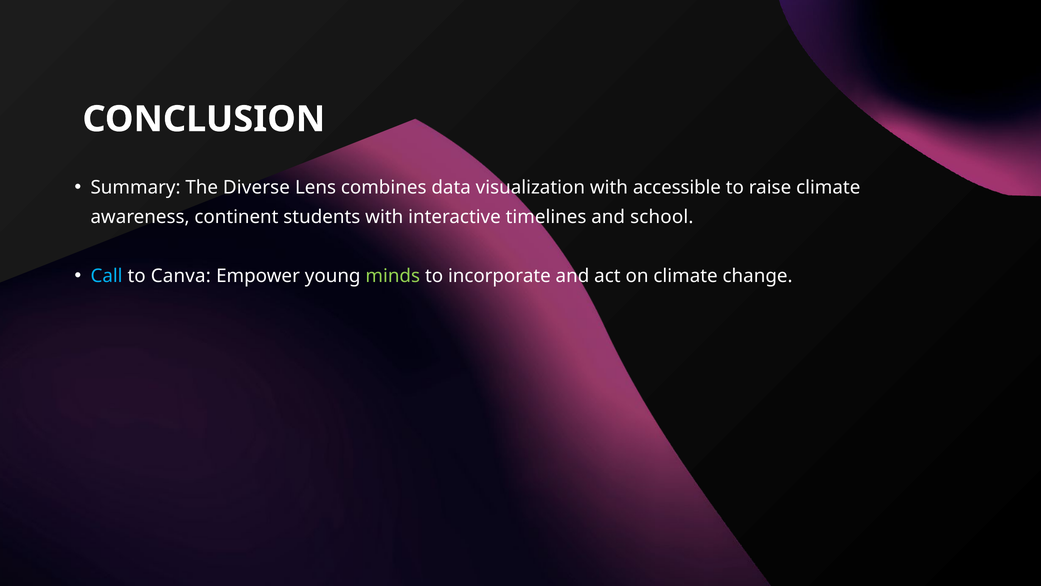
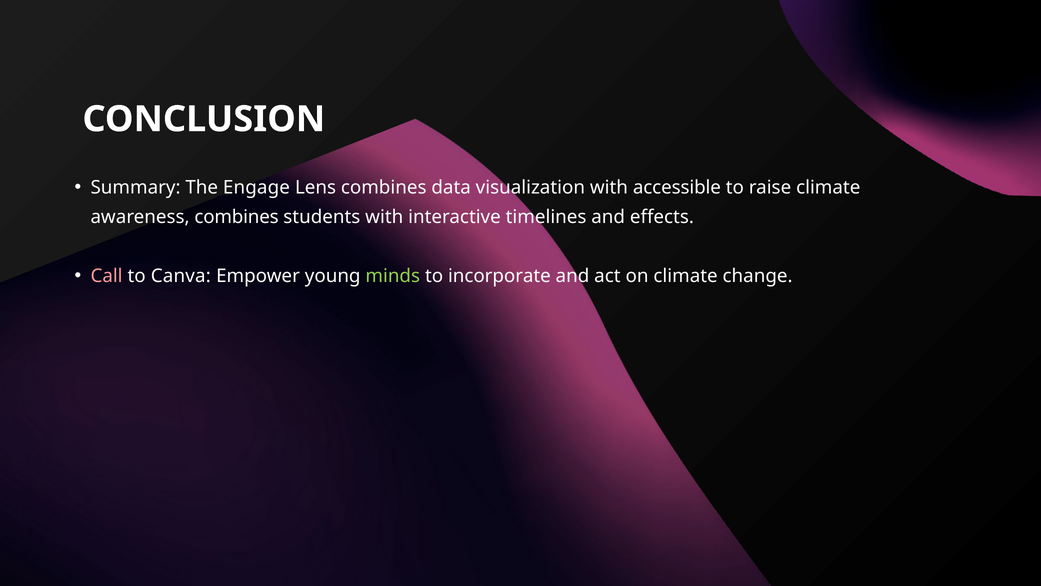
Diverse: Diverse -> Engage (256, 188)
awareness continent: continent -> combines (237, 217)
school: school -> effects (662, 217)
Call colour: light blue -> pink (107, 276)
